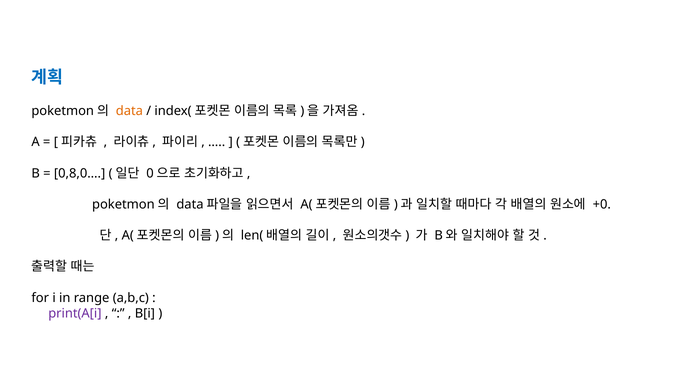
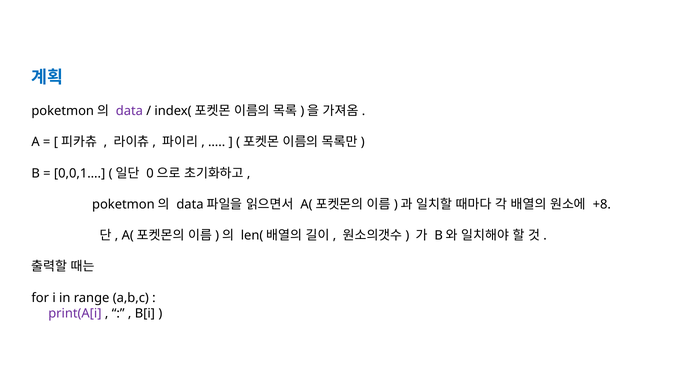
data colour: orange -> purple (129, 111)
0,8,0…: 0,8,0… -> 0,0,1… (80, 173)
+0: +0 -> +8 (602, 204)
